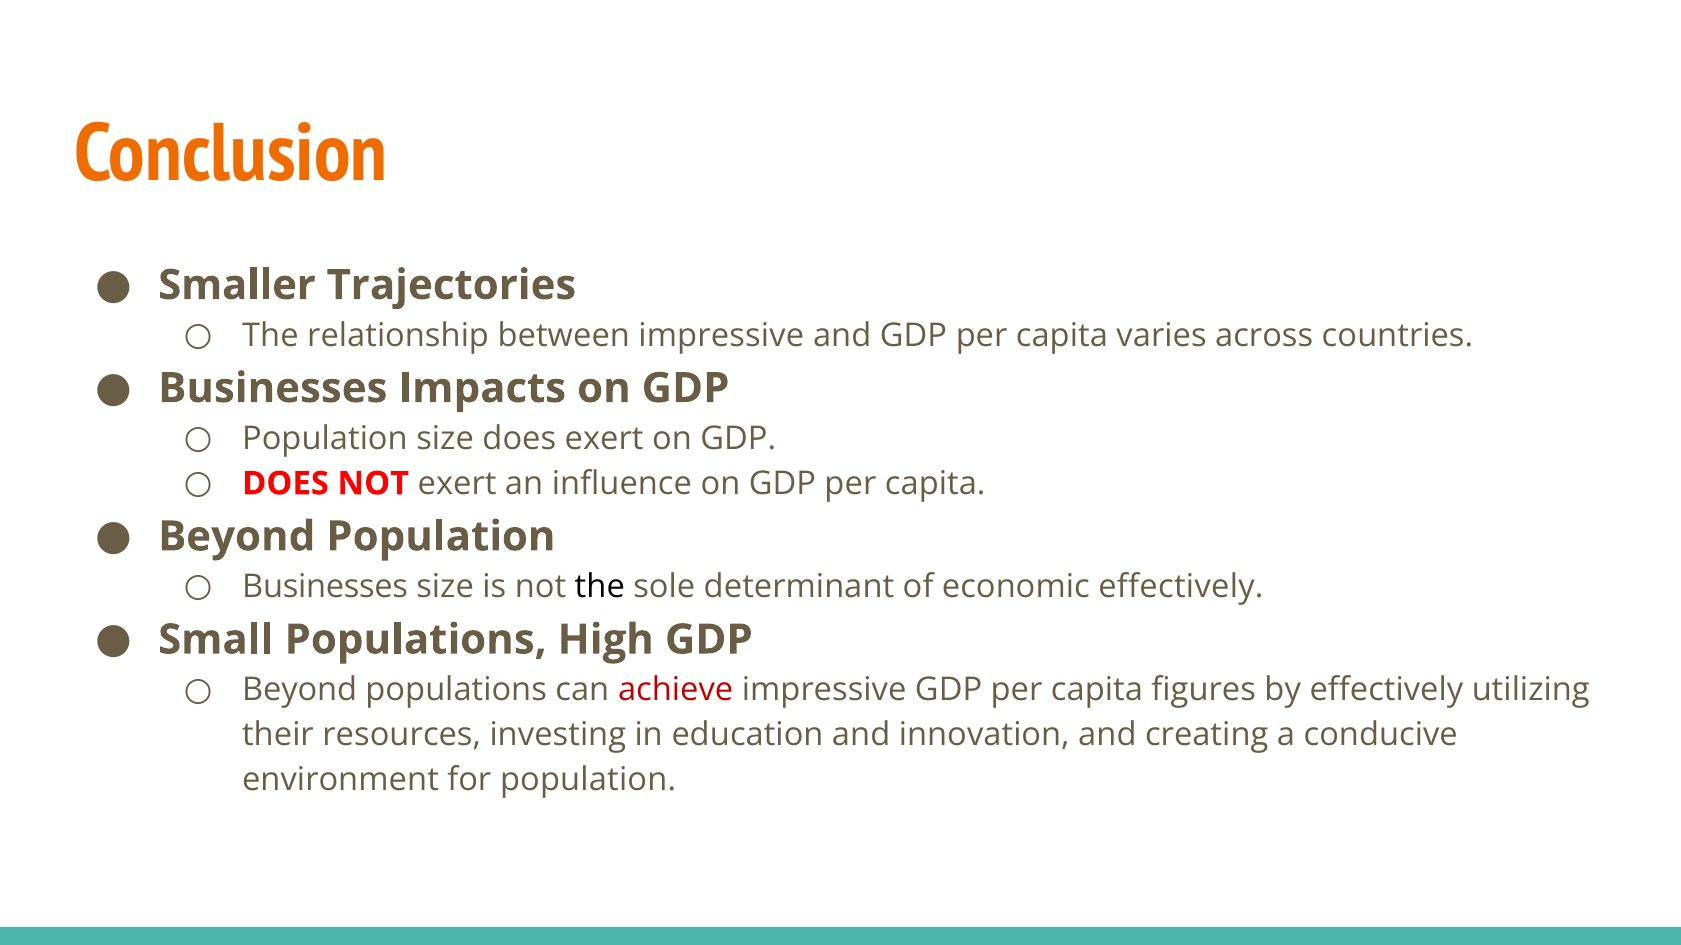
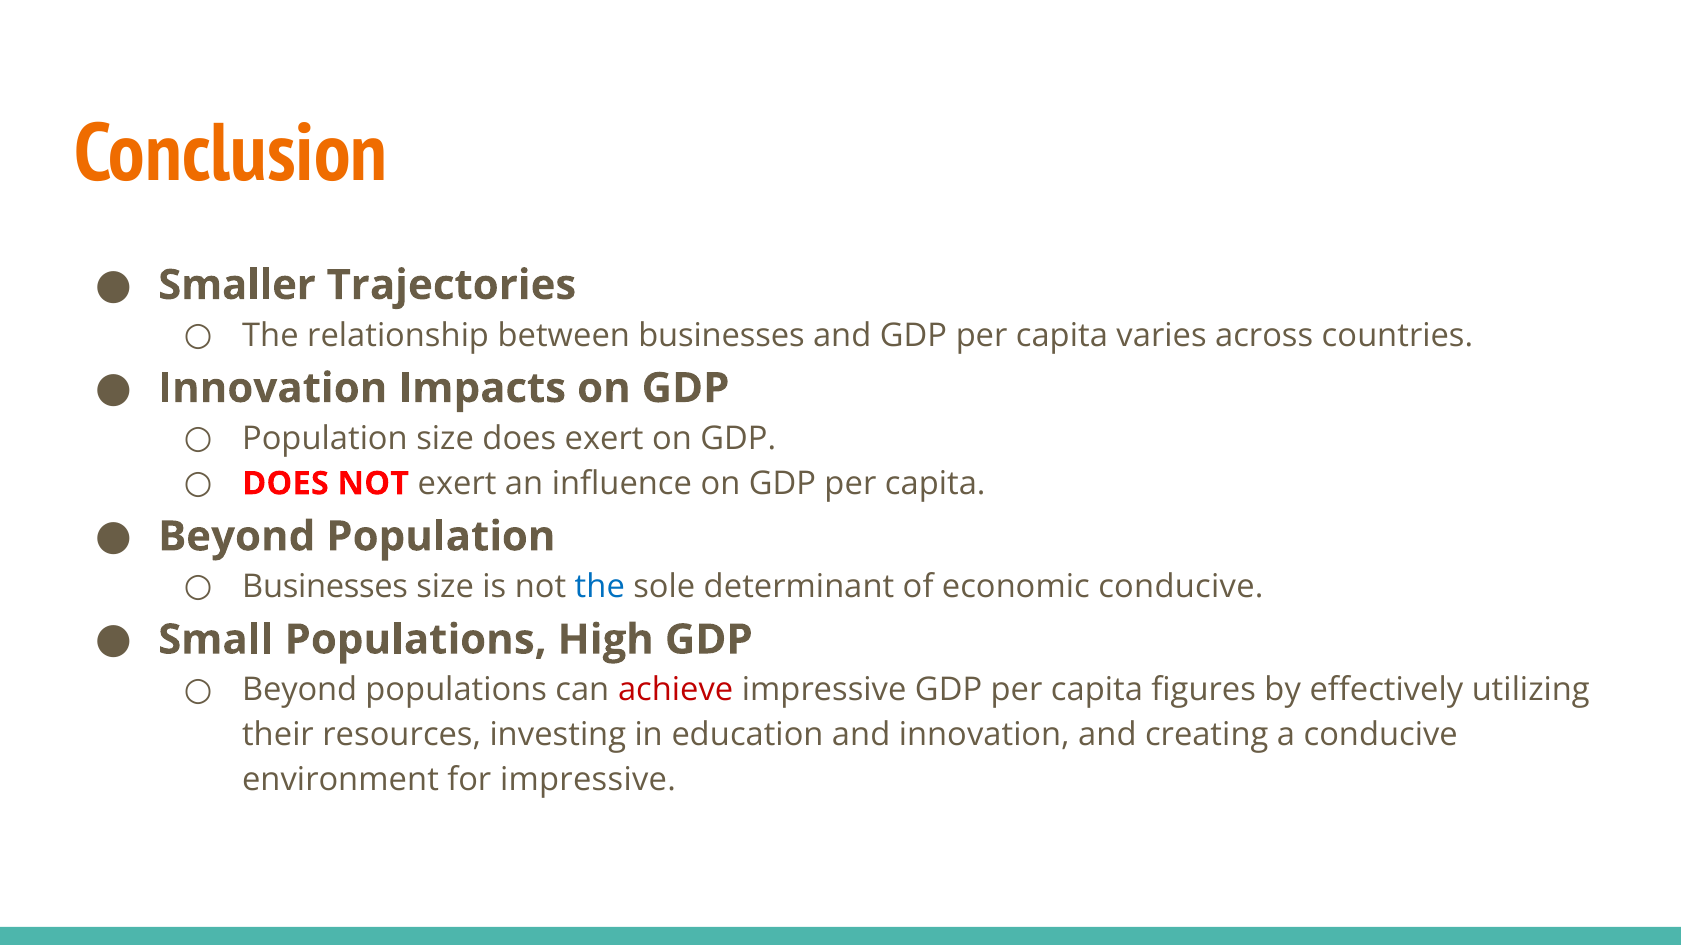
between impressive: impressive -> businesses (721, 335)
Businesses: Businesses -> Innovation (273, 389)
the colour: black -> blue (600, 587)
economic effectively: effectively -> conducive (1181, 587)
for population: population -> impressive (588, 781)
